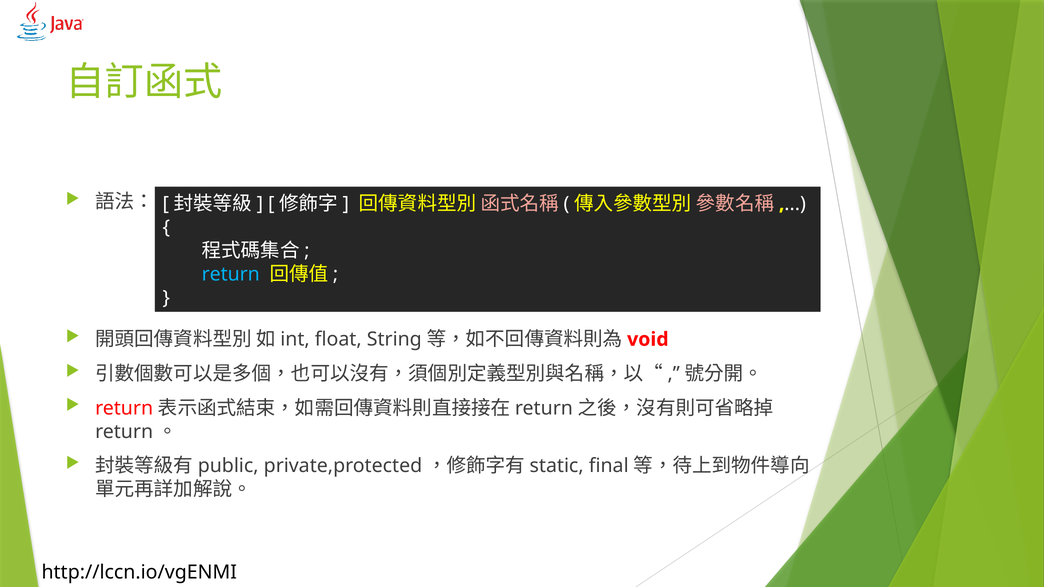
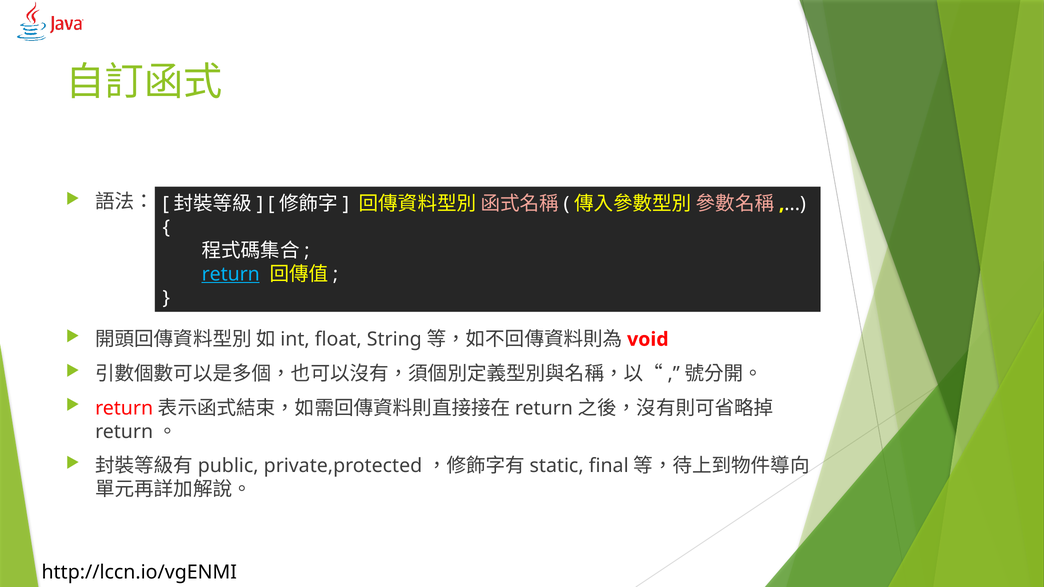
return underline: none -> present (231, 274)
